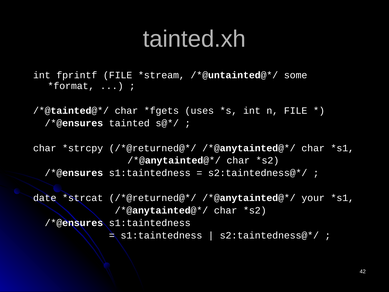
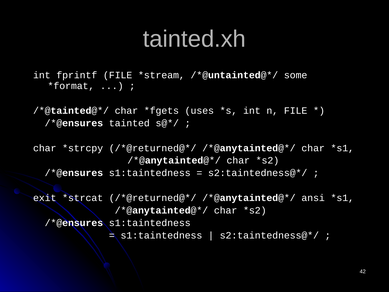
date: date -> exit (45, 198)
your: your -> ansi (313, 198)
